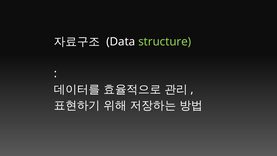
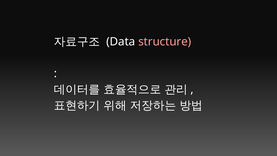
structure colour: light green -> pink (165, 42)
